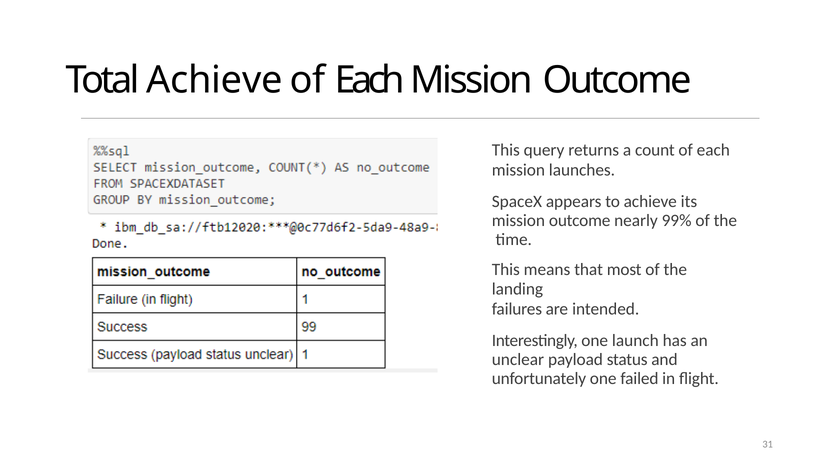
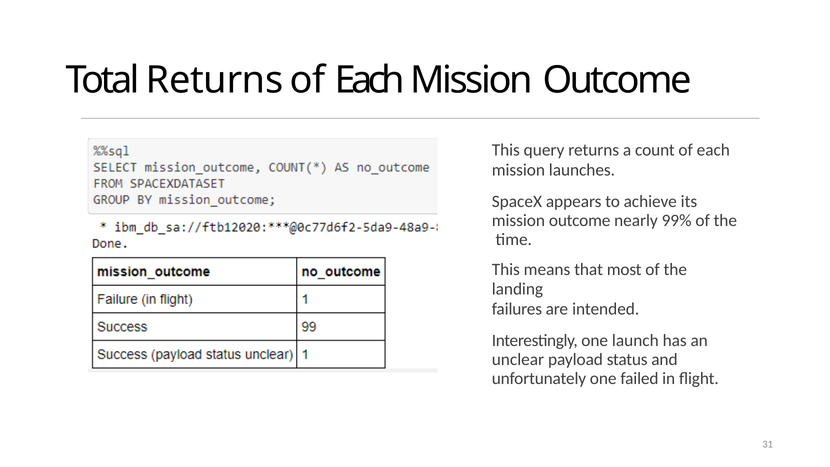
Total Achieve: Achieve -> Returns (214, 80)
